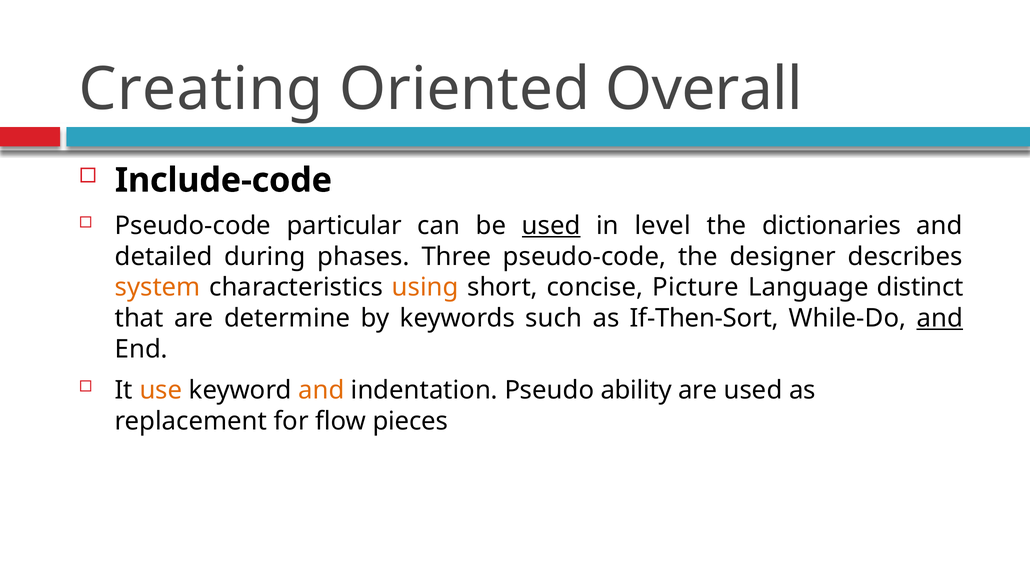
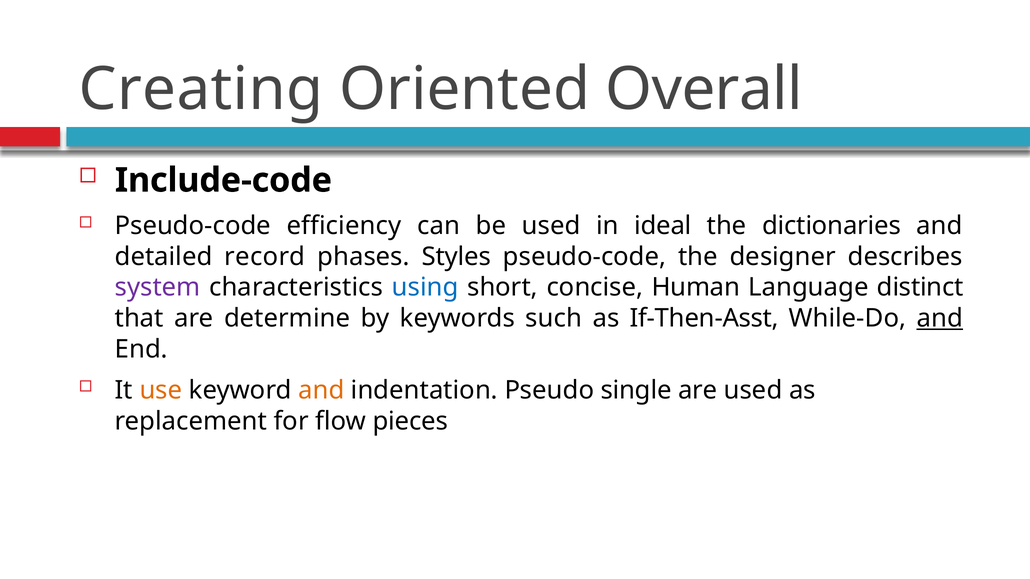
particular: particular -> efficiency (344, 226)
used underline: present -> none (551, 226)
level: level -> ideal (663, 226)
during: during -> record (265, 257)
Three: Three -> Styles (456, 257)
system colour: orange -> purple (158, 288)
using colour: orange -> blue (425, 288)
Picture: Picture -> Human (696, 288)
If-Then-Sort: If-Then-Sort -> If-Then-Asst (704, 319)
ability: ability -> single (636, 390)
